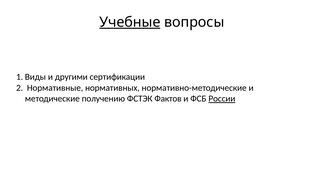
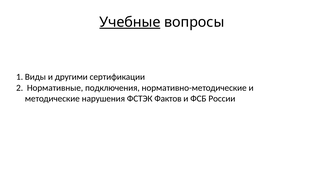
нормативных: нормативных -> подключения (112, 88)
получению: получению -> нарушения (103, 99)
России underline: present -> none (222, 99)
